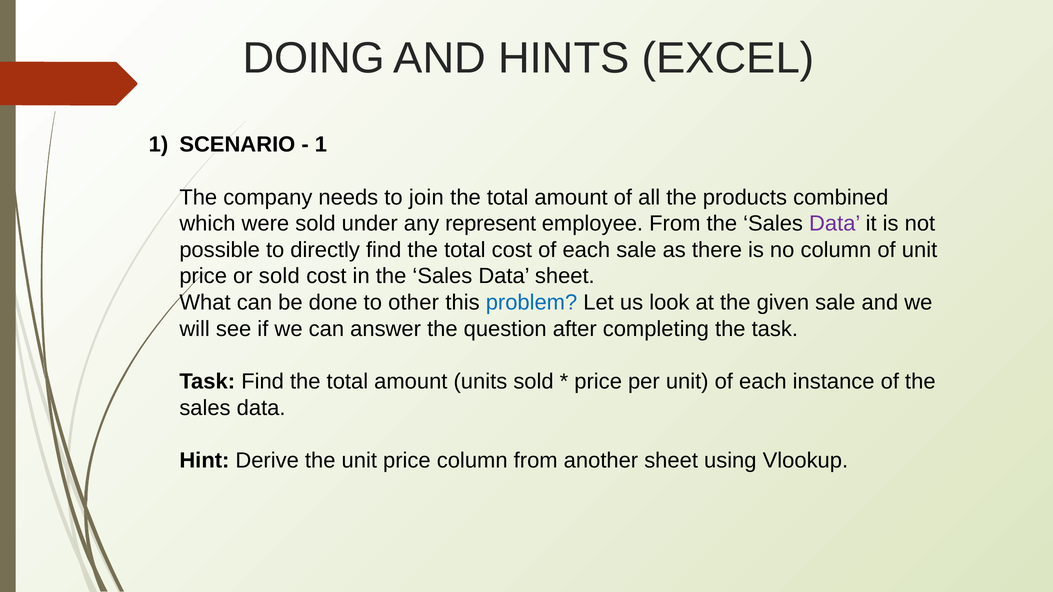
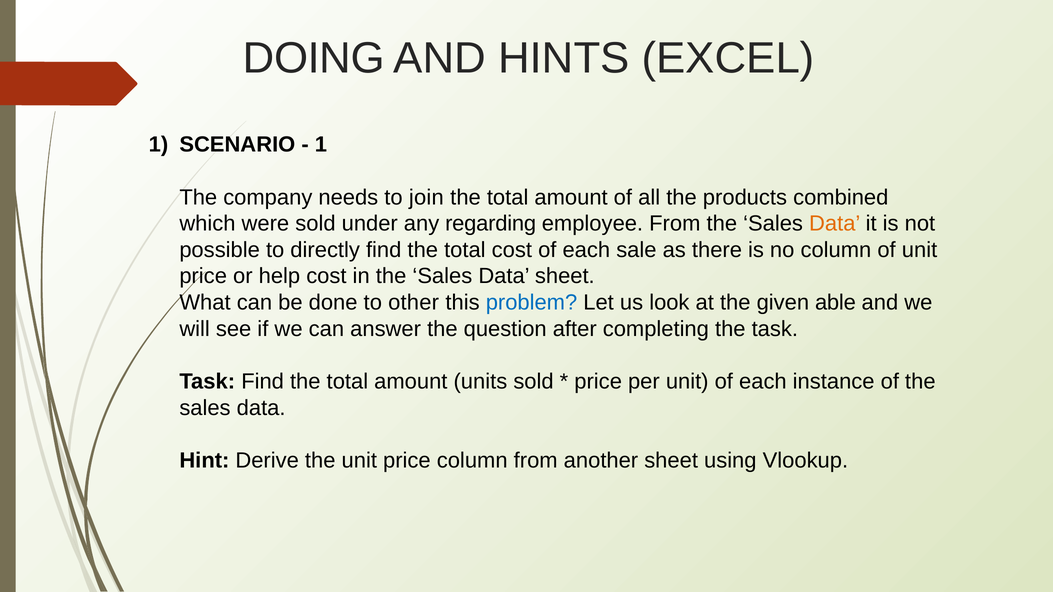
represent: represent -> regarding (491, 224)
Data colour: purple -> orange (835, 224)
or sold: sold -> help (279, 276)
given sale: sale -> able (835, 303)
